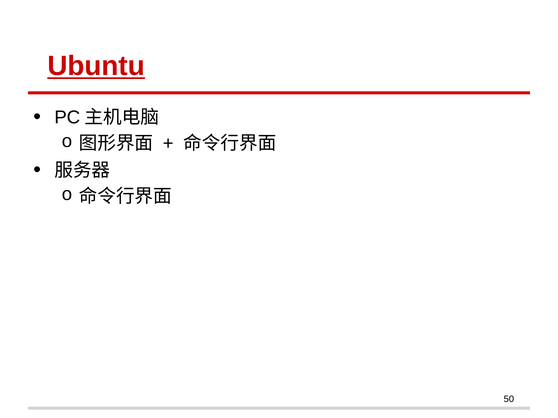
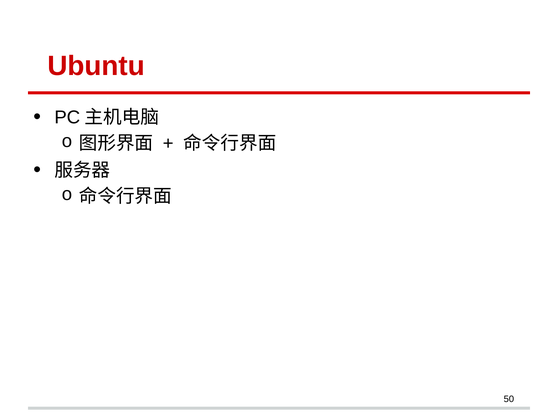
Ubuntu underline: present -> none (96, 66)
